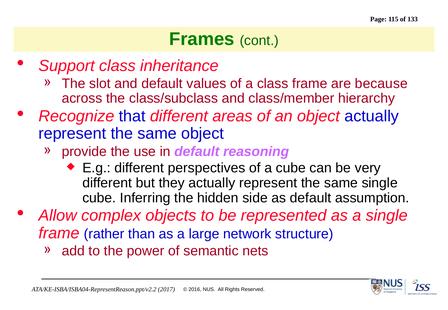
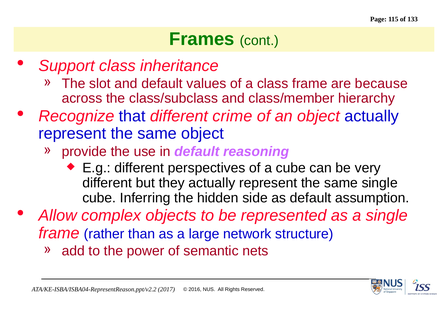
areas: areas -> crime (232, 116)
